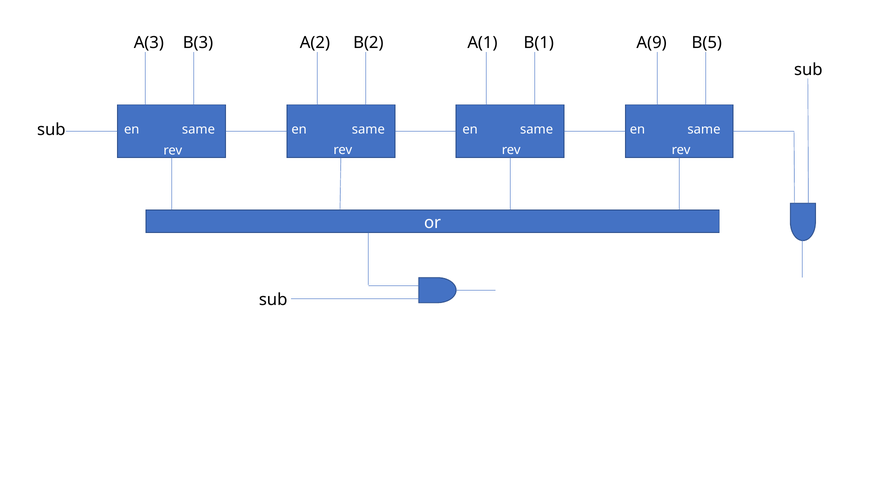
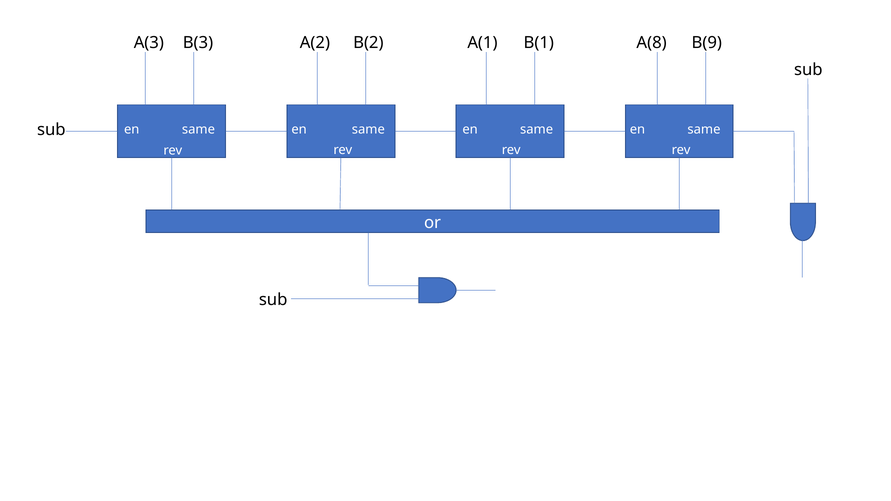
A(9: A(9 -> A(8 (652, 43)
B(5: B(5 -> B(9 (707, 43)
